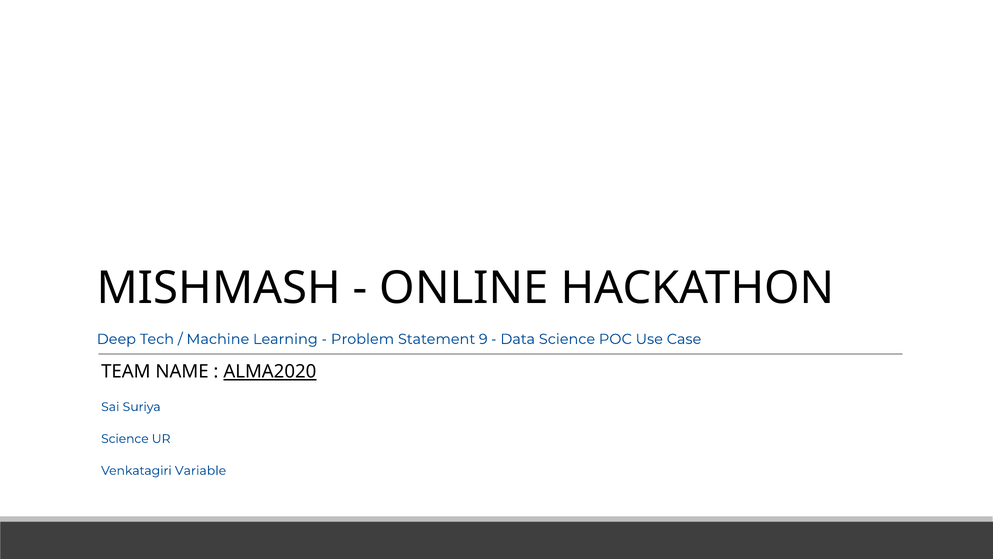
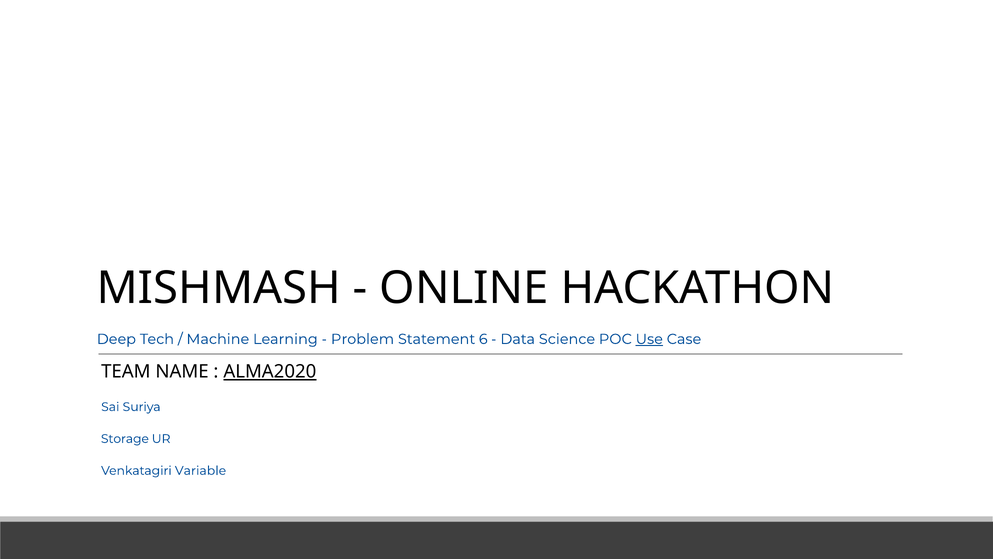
9: 9 -> 6 (483, 339)
Use underline: none -> present (649, 339)
Science: Science -> Storage (125, 438)
